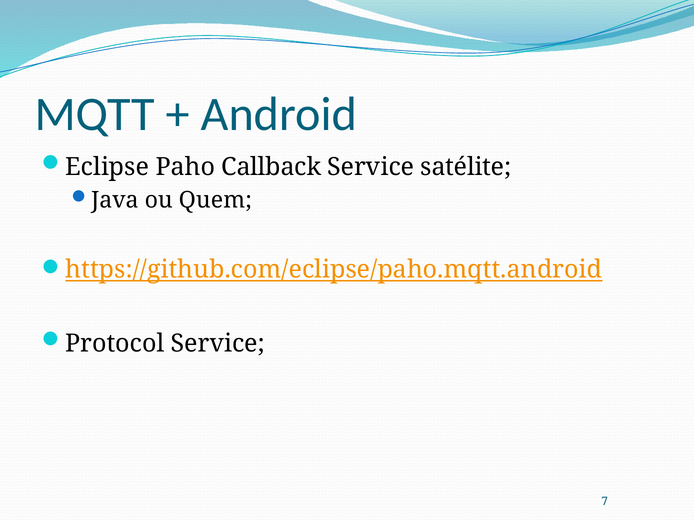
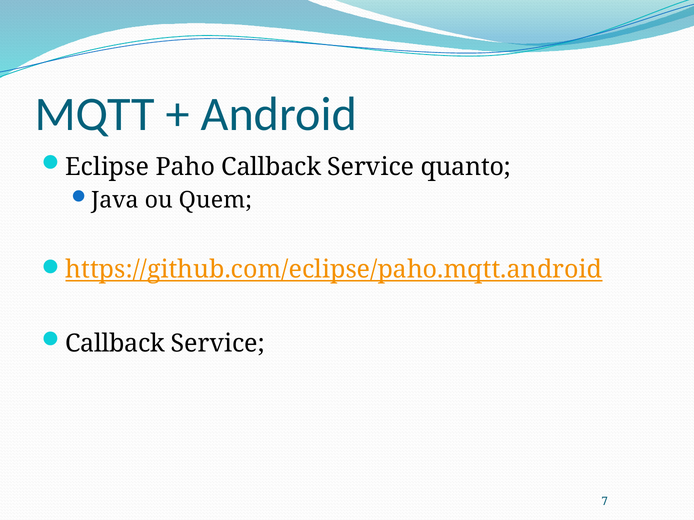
satélite: satélite -> quanto (466, 167)
Protocol: Protocol -> Callback (115, 344)
